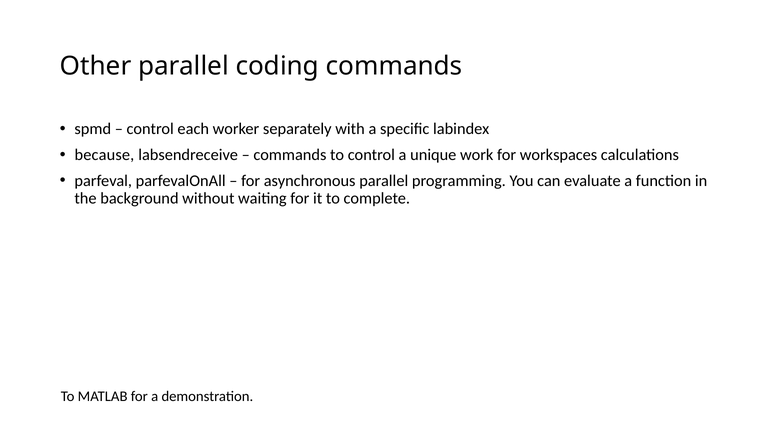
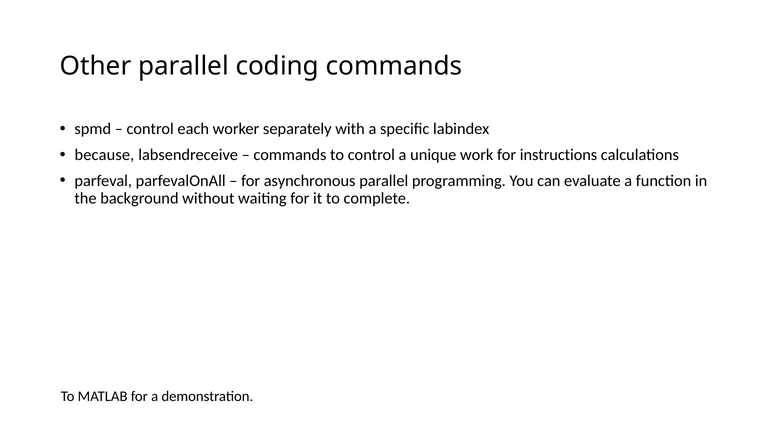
workspaces: workspaces -> instructions (559, 155)
